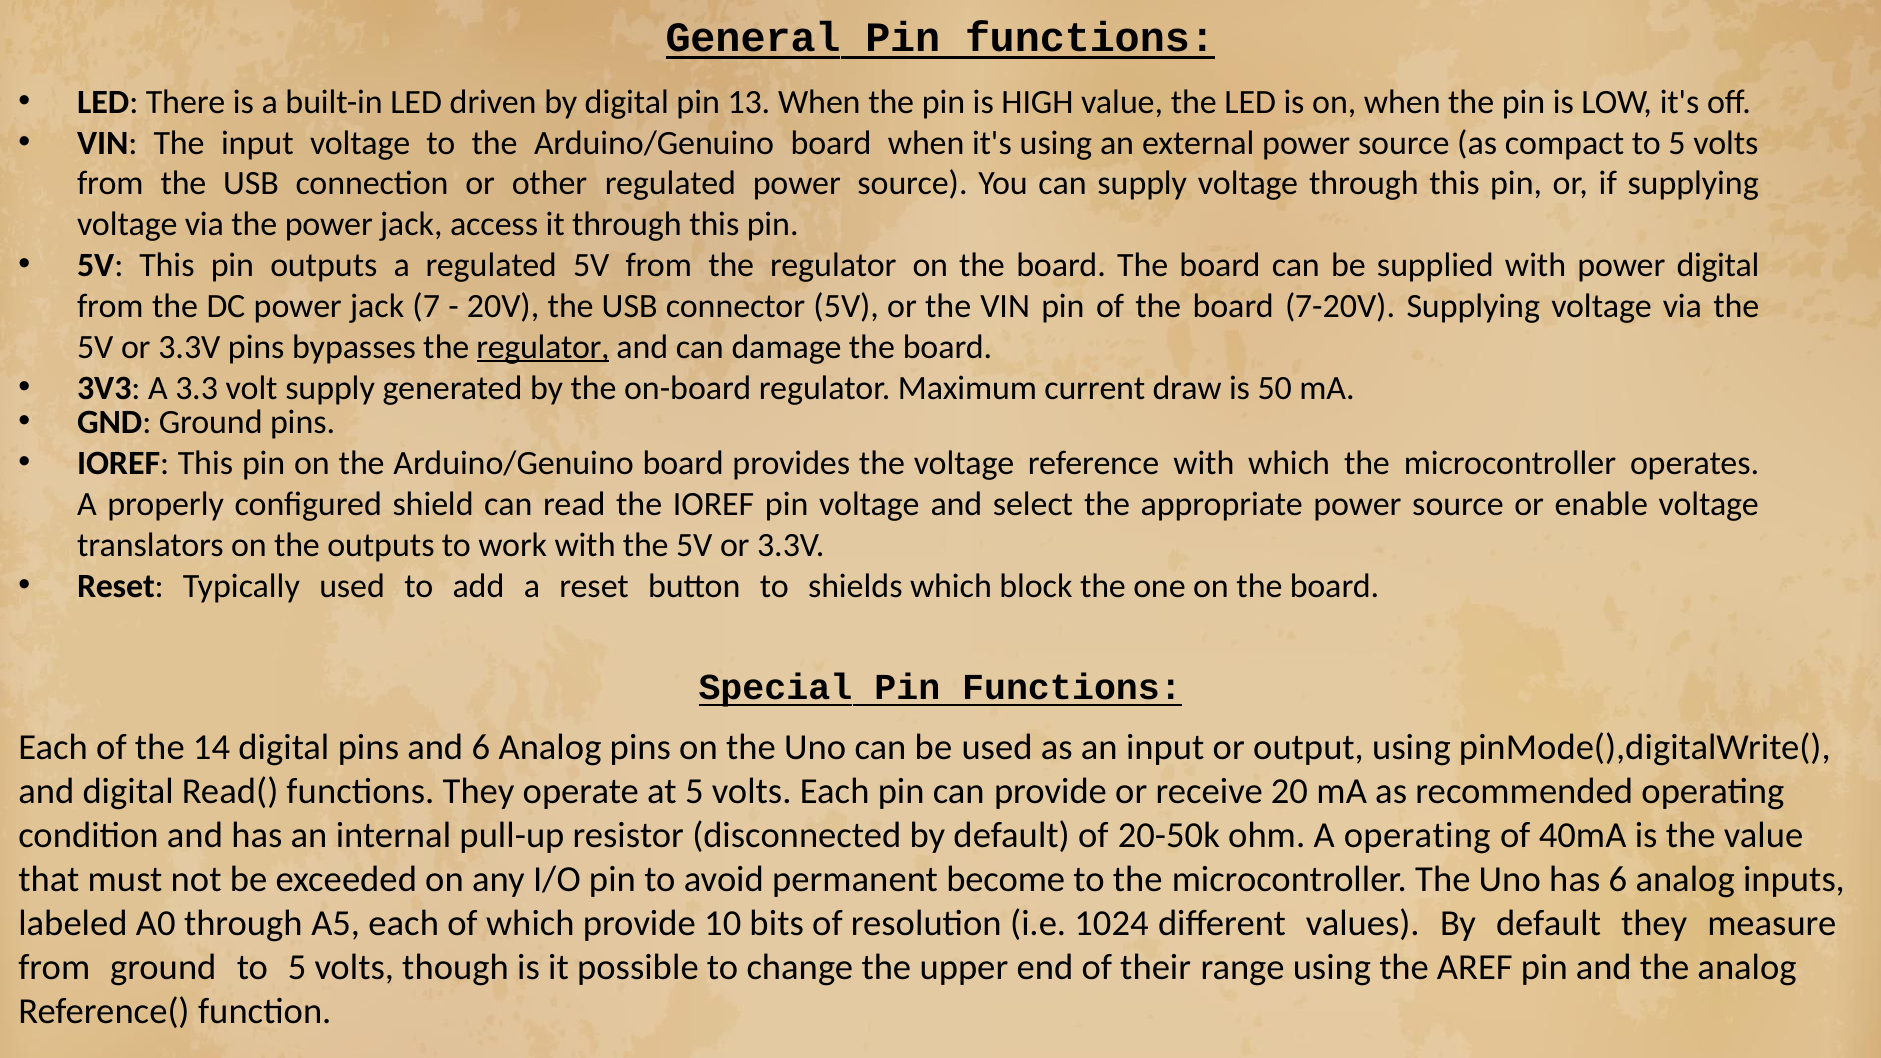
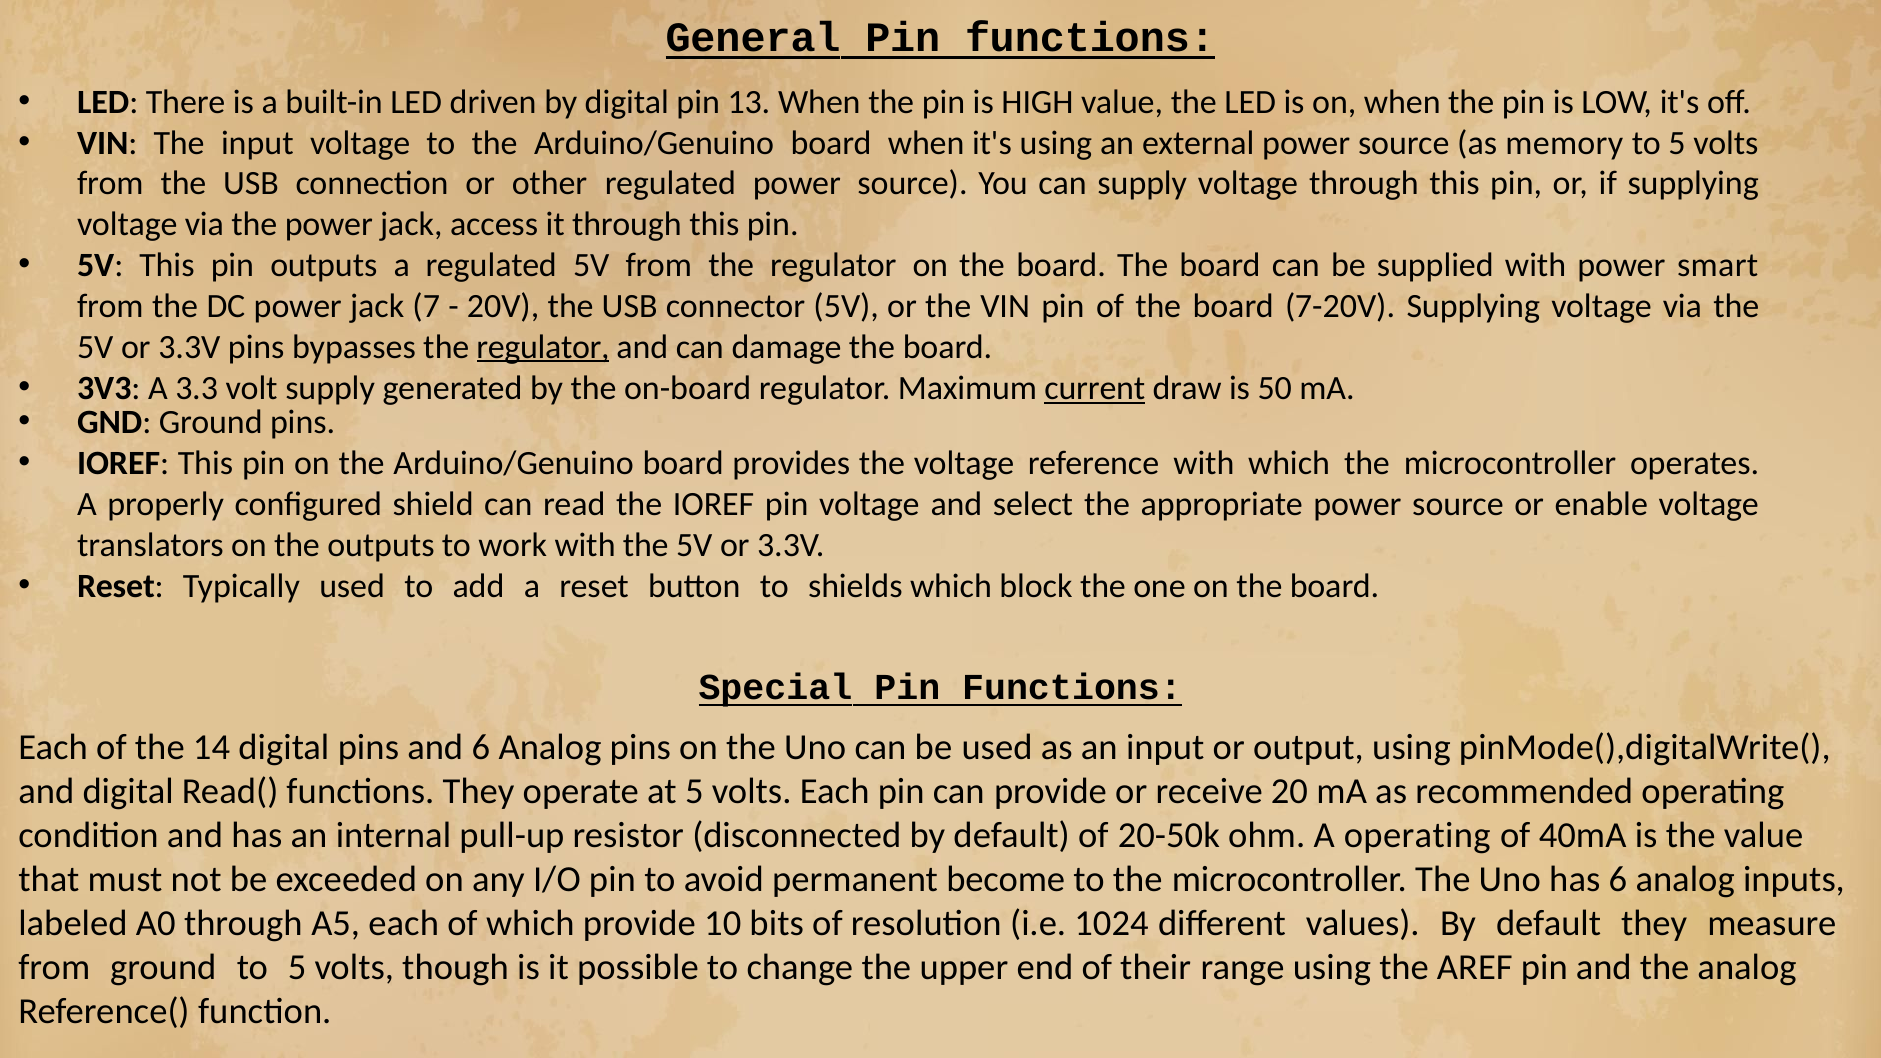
compact: compact -> memory (1564, 143)
power digital: digital -> smart (1718, 265)
current underline: none -> present (1095, 388)
